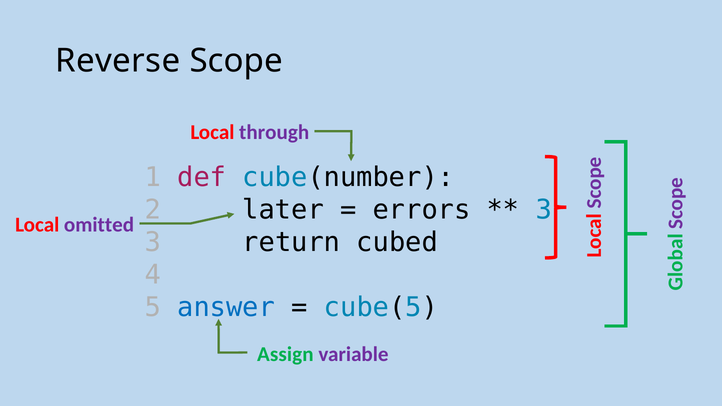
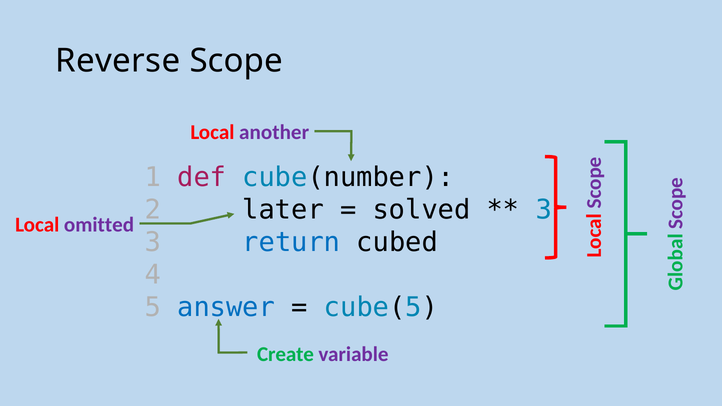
through: through -> another (274, 133)
errors: errors -> solved (422, 210)
return colour: black -> blue (291, 242)
Assign: Assign -> Create (285, 354)
